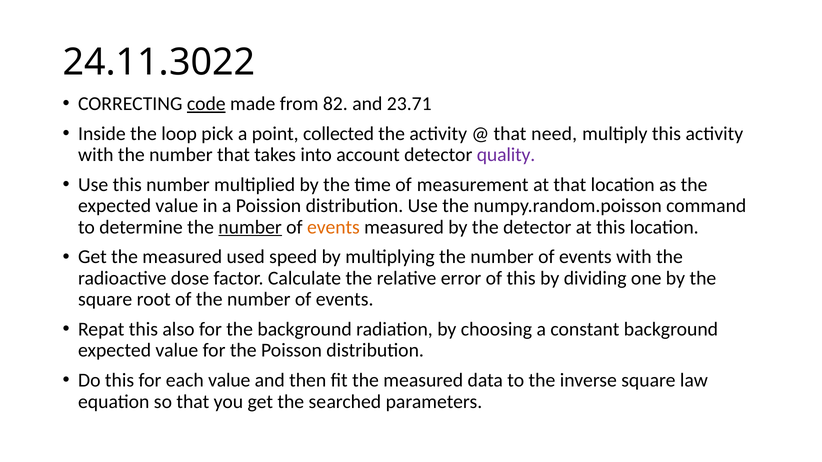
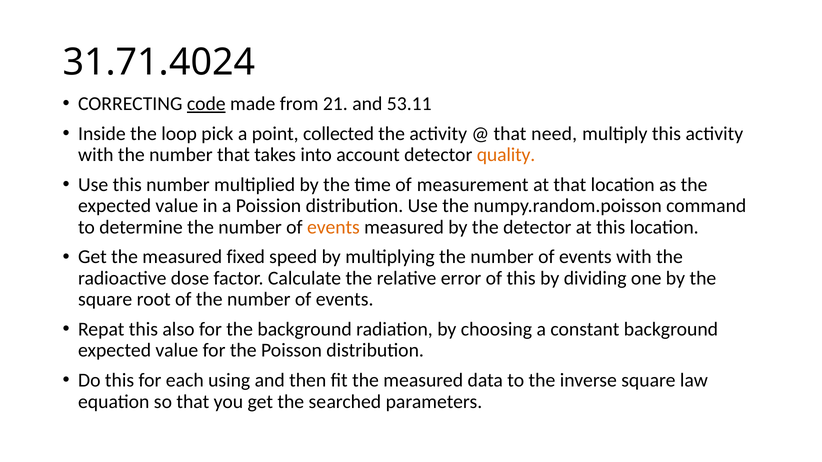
24.11.3022: 24.11.3022 -> 31.71.4024 (159, 62)
82: 82 -> 21 (335, 104)
23.71: 23.71 -> 53.11 (409, 104)
quality colour: purple -> orange (506, 155)
number underline: present -> none (250, 227)
used: used -> fixed (246, 257)
each value: value -> using (229, 381)
